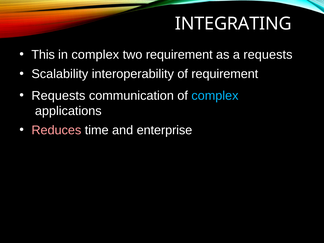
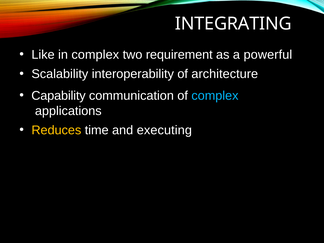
This: This -> Like (43, 55)
a requests: requests -> powerful (268, 55)
of requirement: requirement -> architecture (225, 74)
Requests: Requests -> Capability (59, 96)
Reduces colour: pink -> yellow (56, 130)
enterprise: enterprise -> executing (164, 130)
